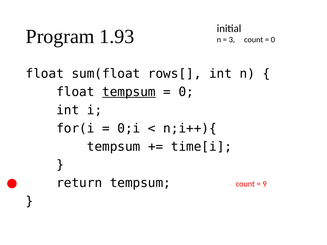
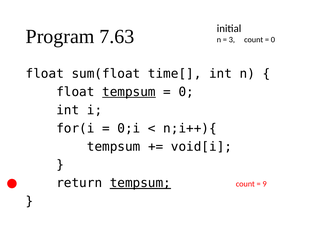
1.93: 1.93 -> 7.63 (117, 37)
rows[: rows[ -> time[ (175, 74)
time[i: time[i -> void[i (201, 147)
tempsum underline: none -> present (140, 183)
